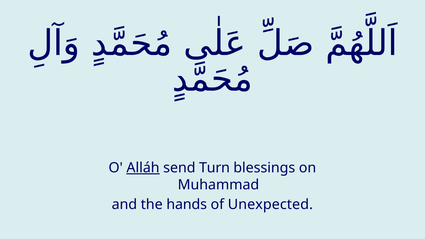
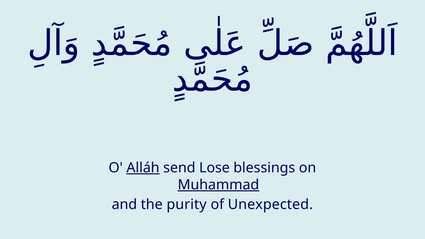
Turn: Turn -> Lose (214, 168)
Muhammad underline: none -> present (218, 185)
hands: hands -> purity (187, 205)
